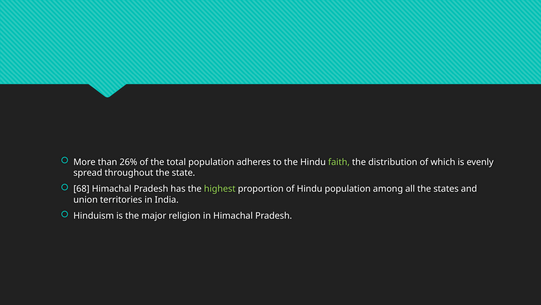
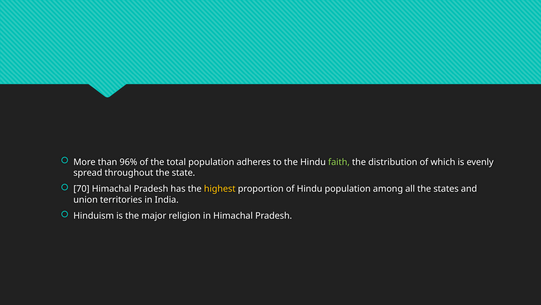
26%: 26% -> 96% (128, 162)
68: 68 -> 70 (81, 189)
highest colour: light green -> yellow (220, 189)
